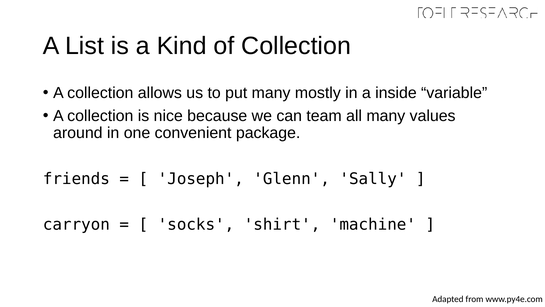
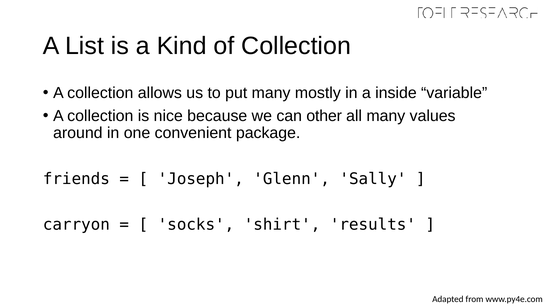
team: team -> other (324, 116)
machine: machine -> results (373, 224)
